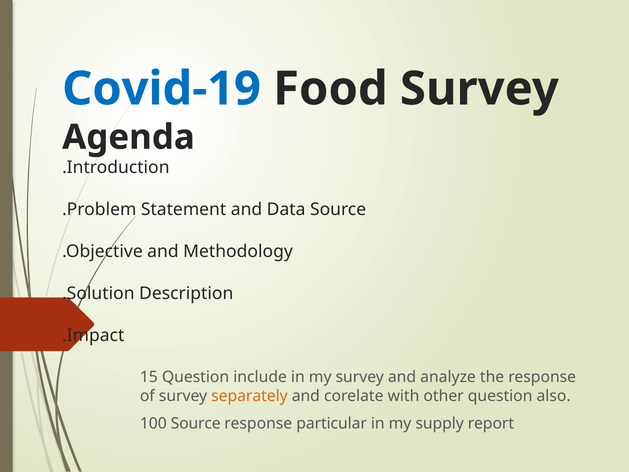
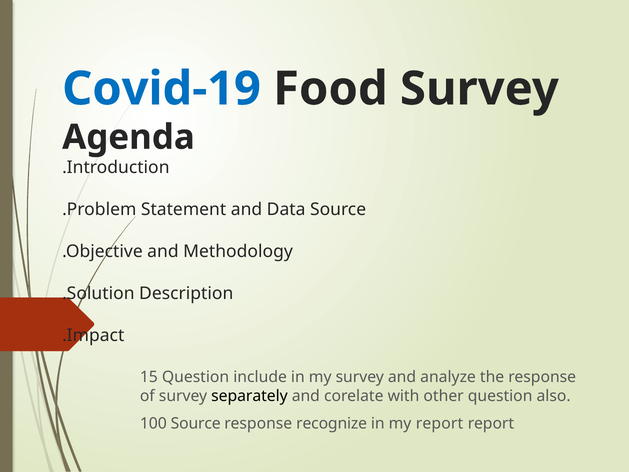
separately colour: orange -> black (249, 396)
particular: particular -> recognize (332, 423)
my supply: supply -> report (440, 423)
